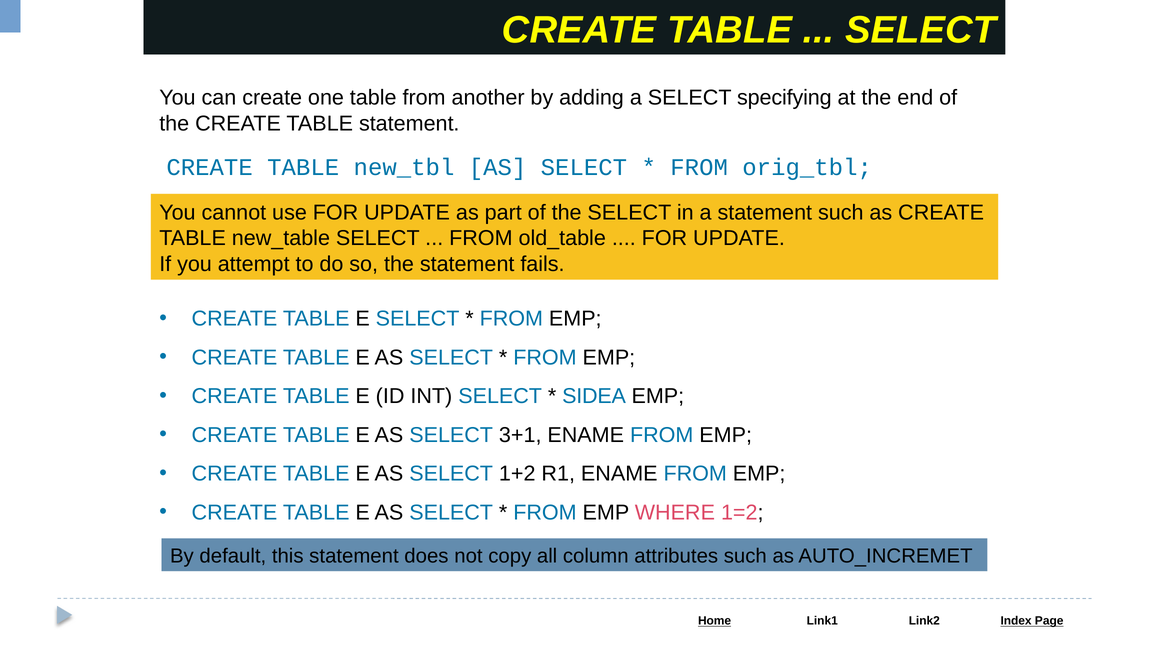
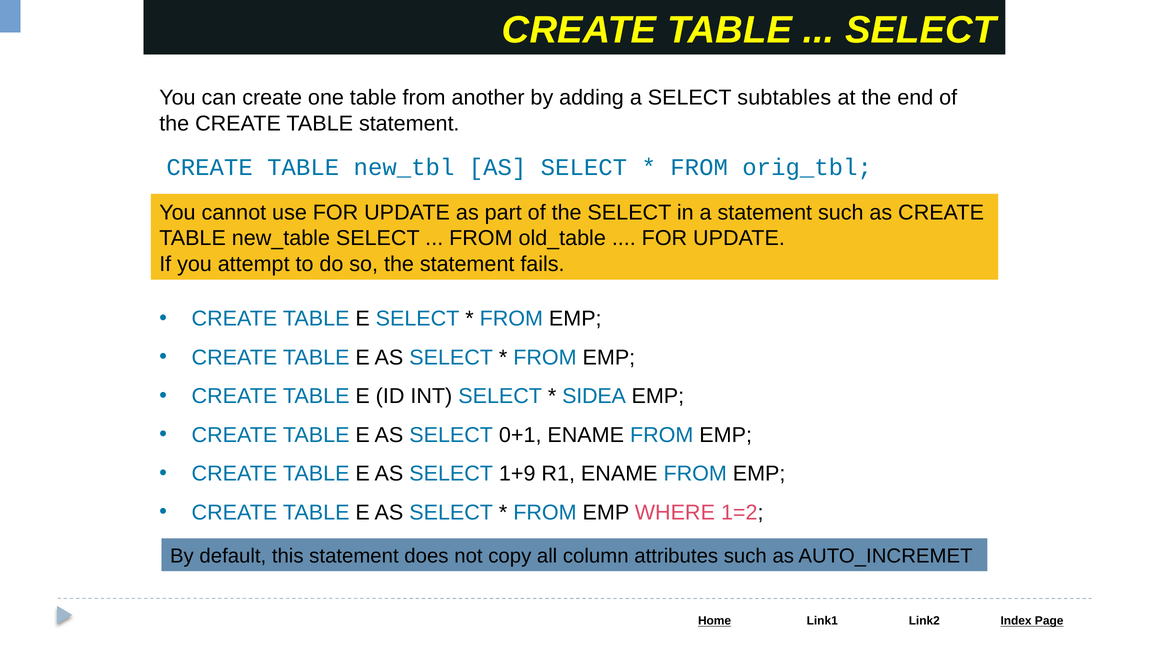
specifying: specifying -> subtables (784, 98)
3+1: 3+1 -> 0+1 (520, 435)
1+2: 1+2 -> 1+9 (517, 474)
